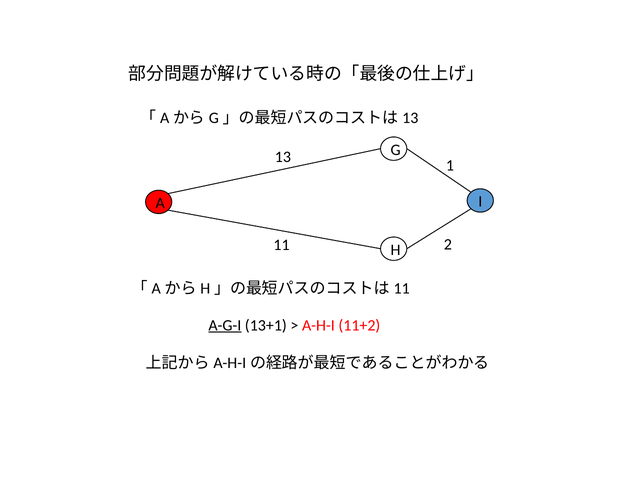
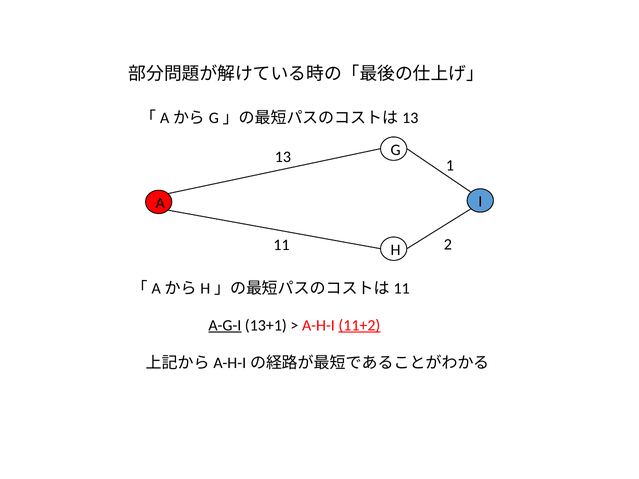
11+2 underline: none -> present (359, 326)
